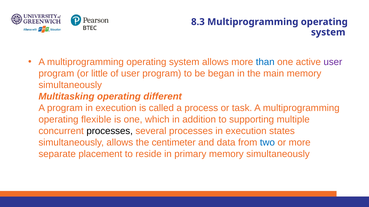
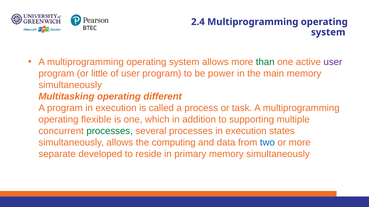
8.3: 8.3 -> 2.4 (198, 22)
than colour: blue -> green (265, 62)
began: began -> power (221, 74)
processes colour: black -> green (110, 131)
centimeter: centimeter -> computing (174, 143)
placement: placement -> developed (100, 154)
